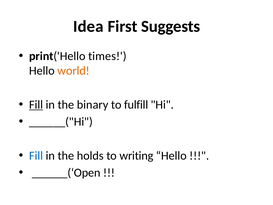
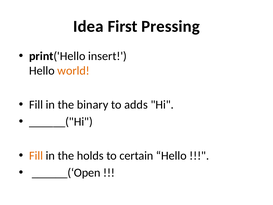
Suggests: Suggests -> Pressing (170, 26)
times: times -> insert (107, 56)
Fill underline: present -> none (36, 105)
fulfill: fulfill -> adds (136, 105)
Fill colour: blue -> orange (36, 156)
writing: writing -> certain (136, 156)
